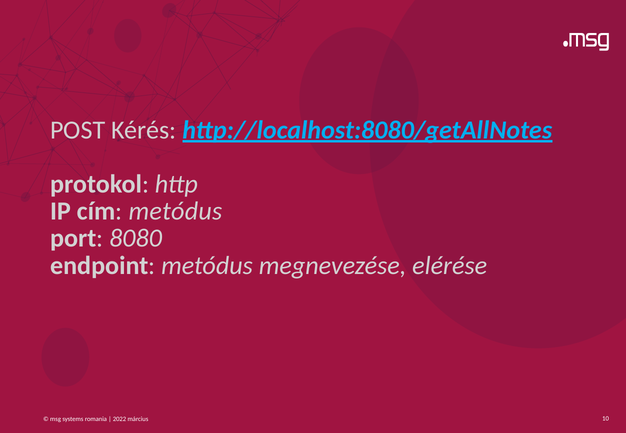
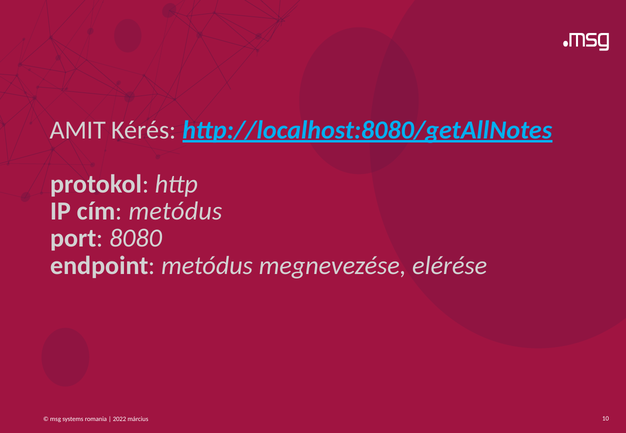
POST: POST -> AMIT (78, 130)
